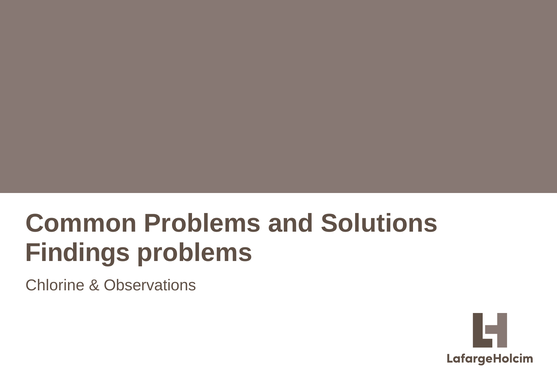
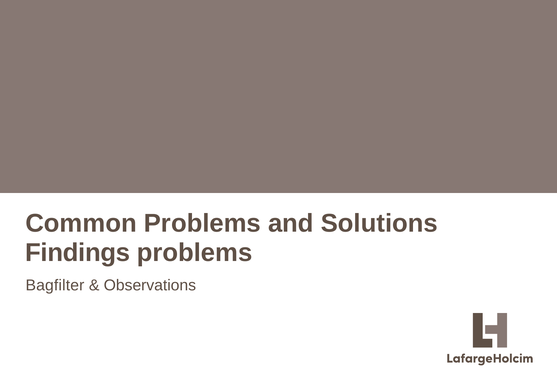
Chlorine: Chlorine -> Bagfilter (55, 285)
